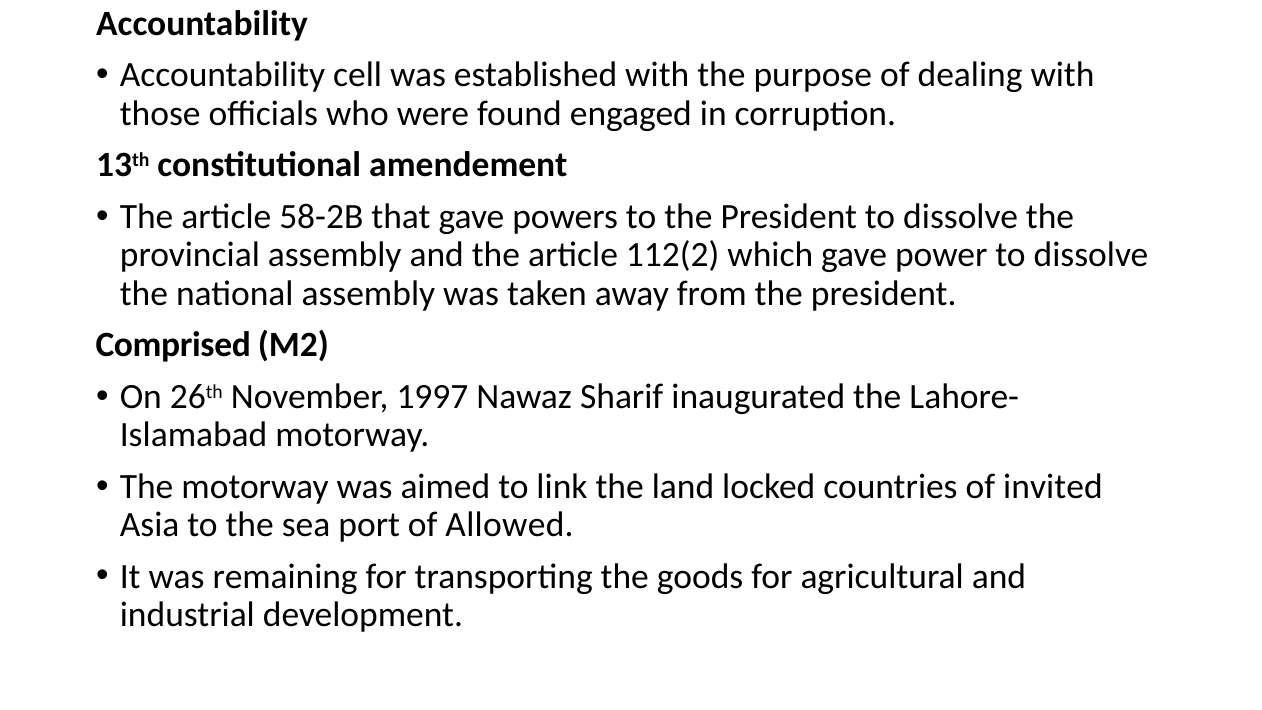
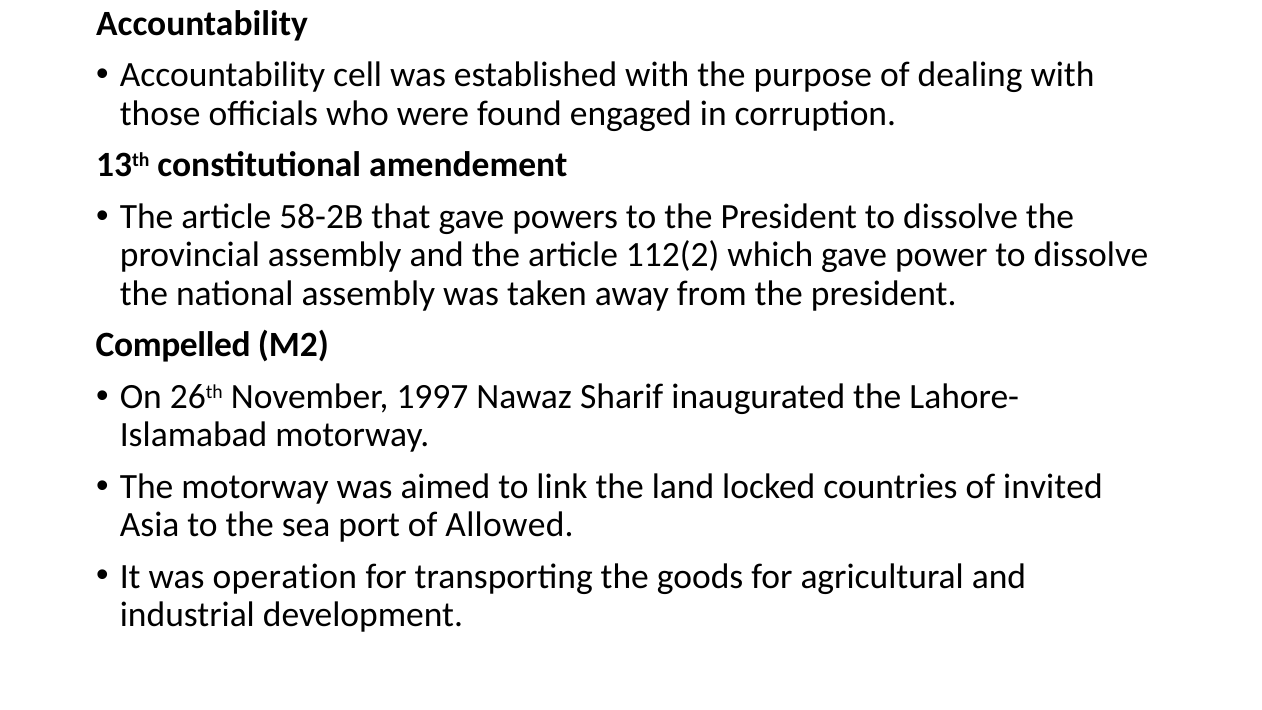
Comprised: Comprised -> Compelled (173, 345)
remaining: remaining -> operation (285, 576)
